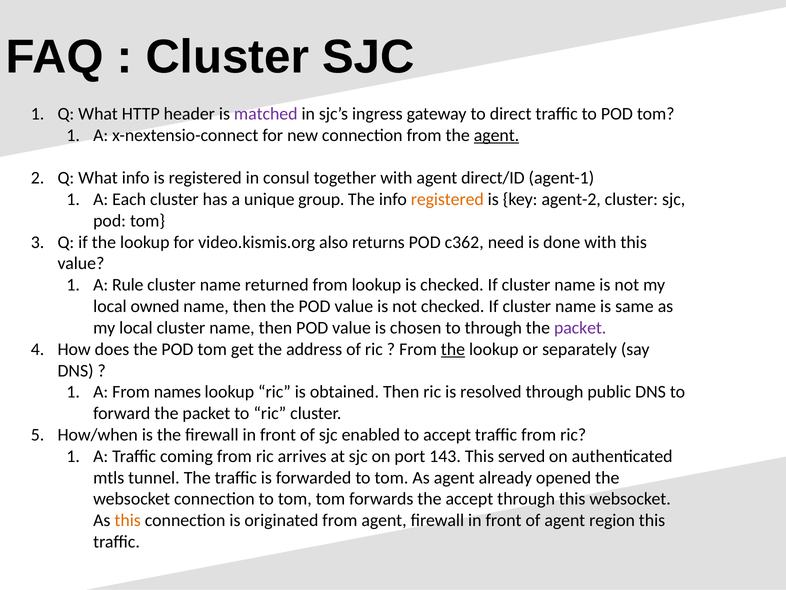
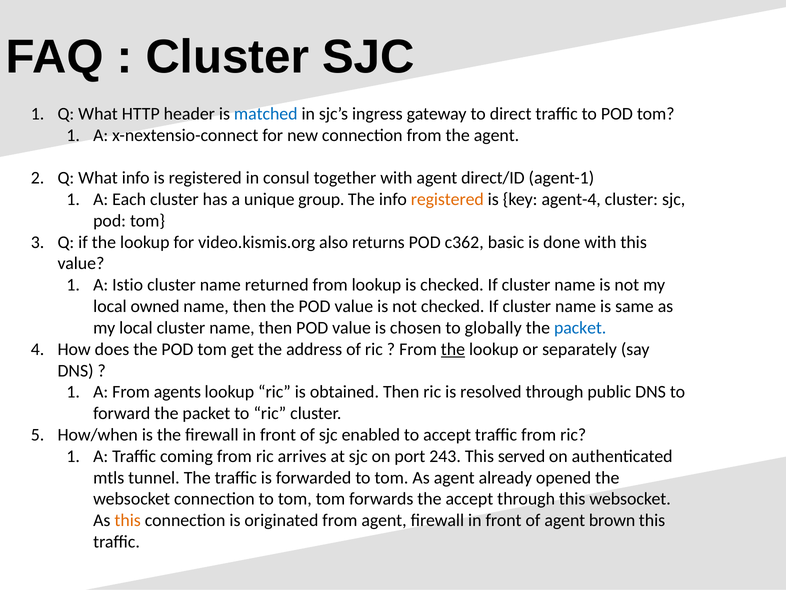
matched colour: purple -> blue (266, 114)
agent underline: present -> none (497, 135)
agent-2: agent-2 -> agent-4 (571, 199)
need: need -> basic (506, 242)
Rule: Rule -> Istio (128, 285)
to through: through -> globally (493, 328)
packet colour: purple -> blue (580, 328)
names: names -> agents (177, 392)
143: 143 -> 243 (445, 456)
region: region -> brown (612, 520)
